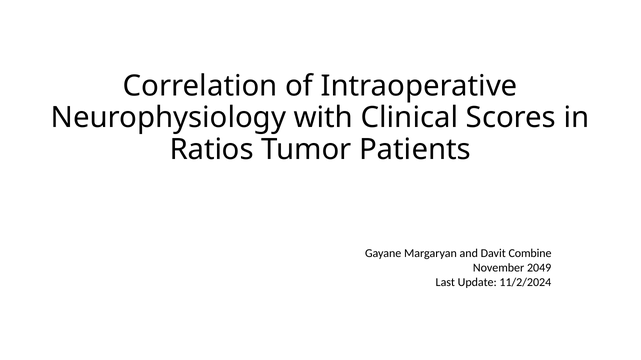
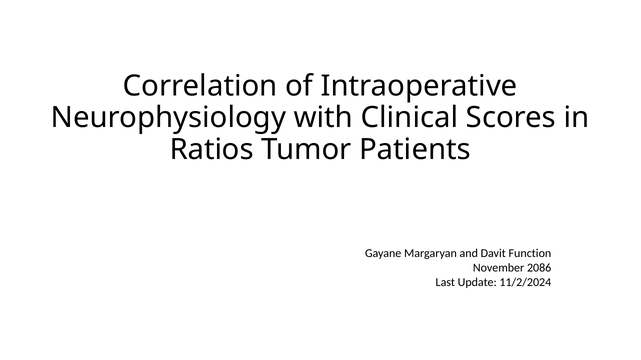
Combine: Combine -> Function (530, 254)
2049: 2049 -> 2086 (539, 268)
